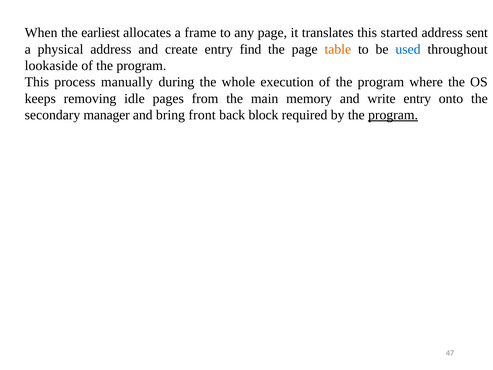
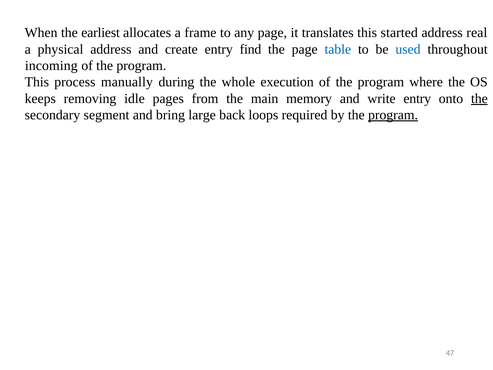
sent: sent -> real (477, 33)
table colour: orange -> blue (338, 49)
lookaside: lookaside -> incoming (51, 66)
the underline: none -> present (479, 98)
manager: manager -> segment (107, 115)
front: front -> large (202, 115)
block: block -> loops (263, 115)
